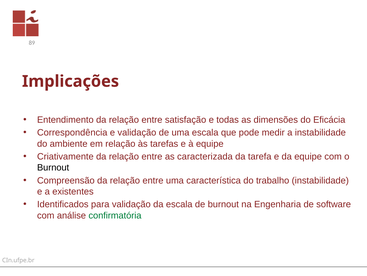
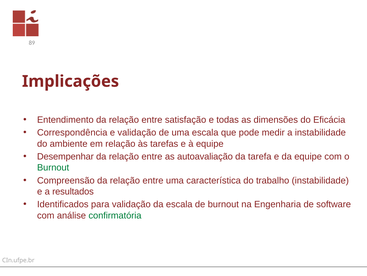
Criativamente: Criativamente -> Desempenhar (65, 156)
caracterizada: caracterizada -> autoavaliação (205, 156)
Burnout colour: black -> green (53, 167)
existentes: existentes -> resultados (73, 191)
